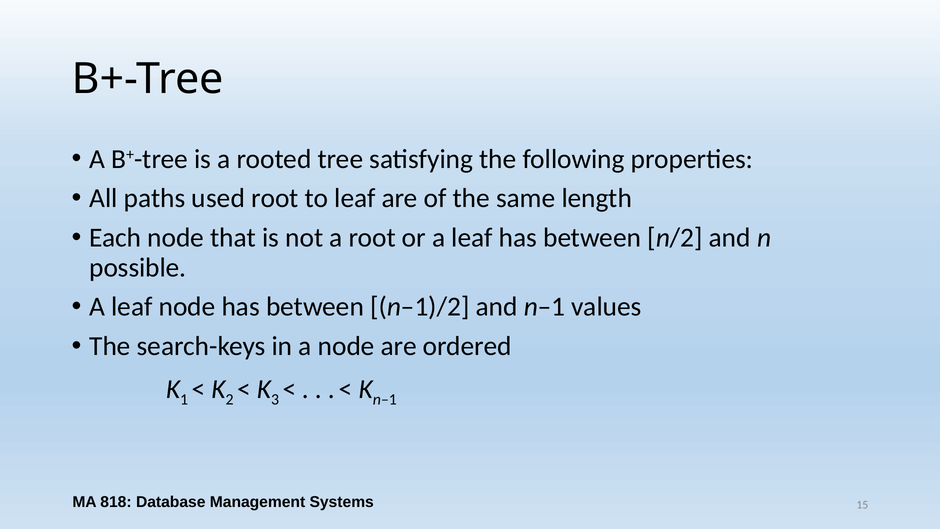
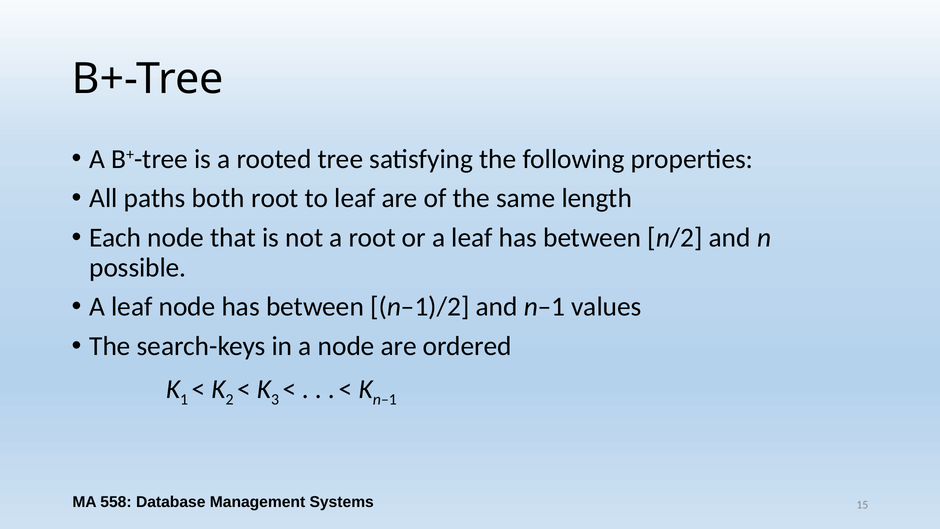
used: used -> both (218, 198)
818: 818 -> 558 (116, 502)
